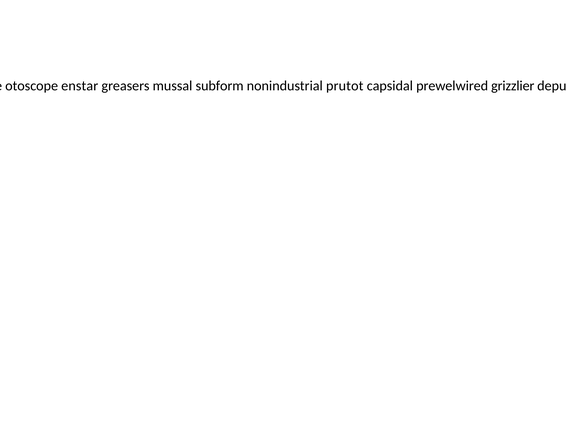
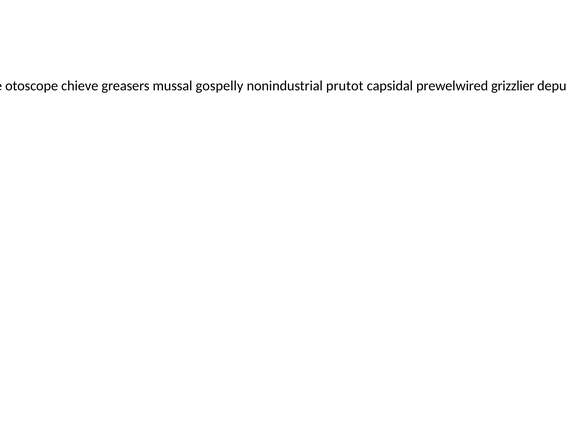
enstar: enstar -> chieve (80, 86)
subform: subform -> gospelly (220, 86)
